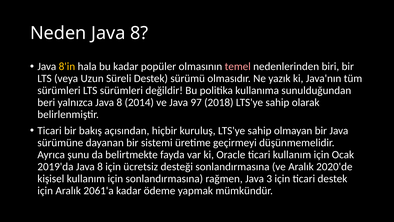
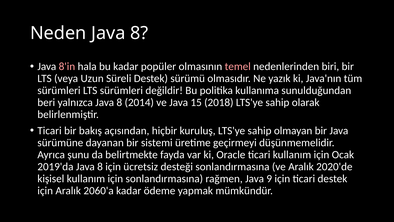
8'in colour: yellow -> pink (67, 66)
97: 97 -> 15 (196, 102)
3: 3 -> 9 (269, 178)
2061'a: 2061'a -> 2060'a (99, 190)
